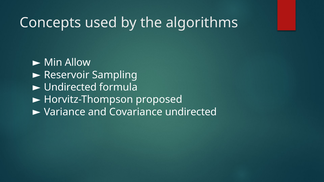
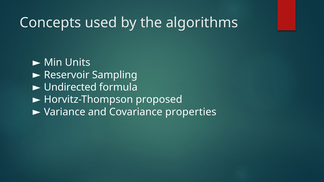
Allow: Allow -> Units (78, 63)
Covariance undirected: undirected -> properties (191, 112)
